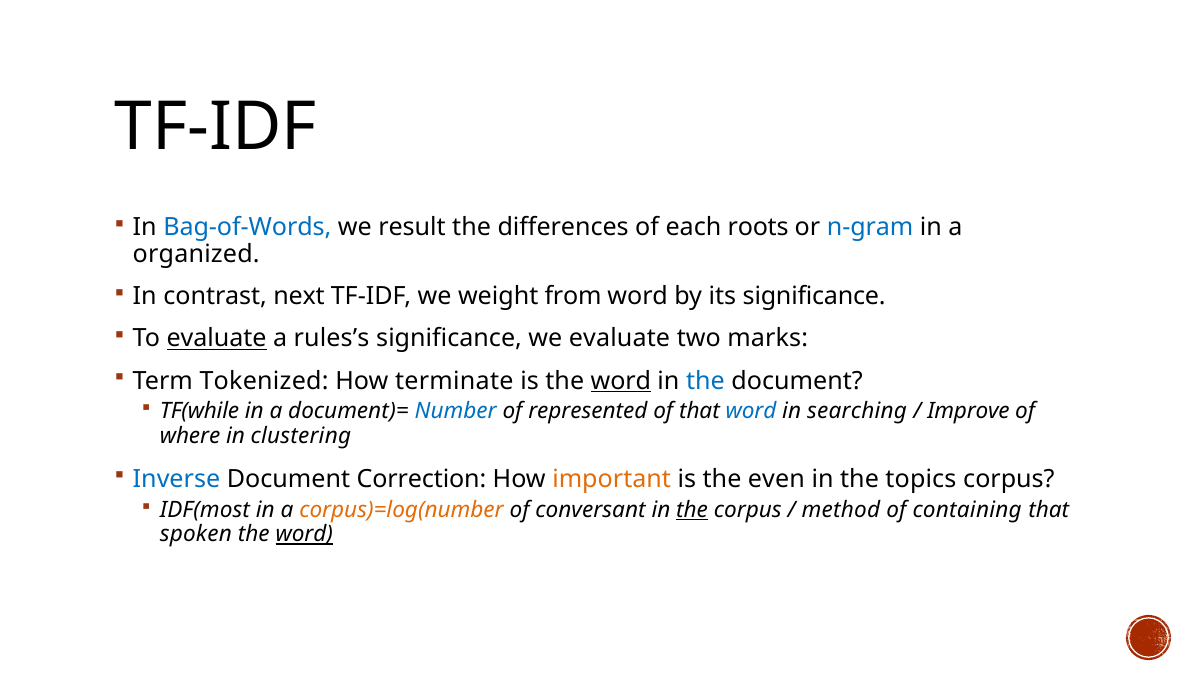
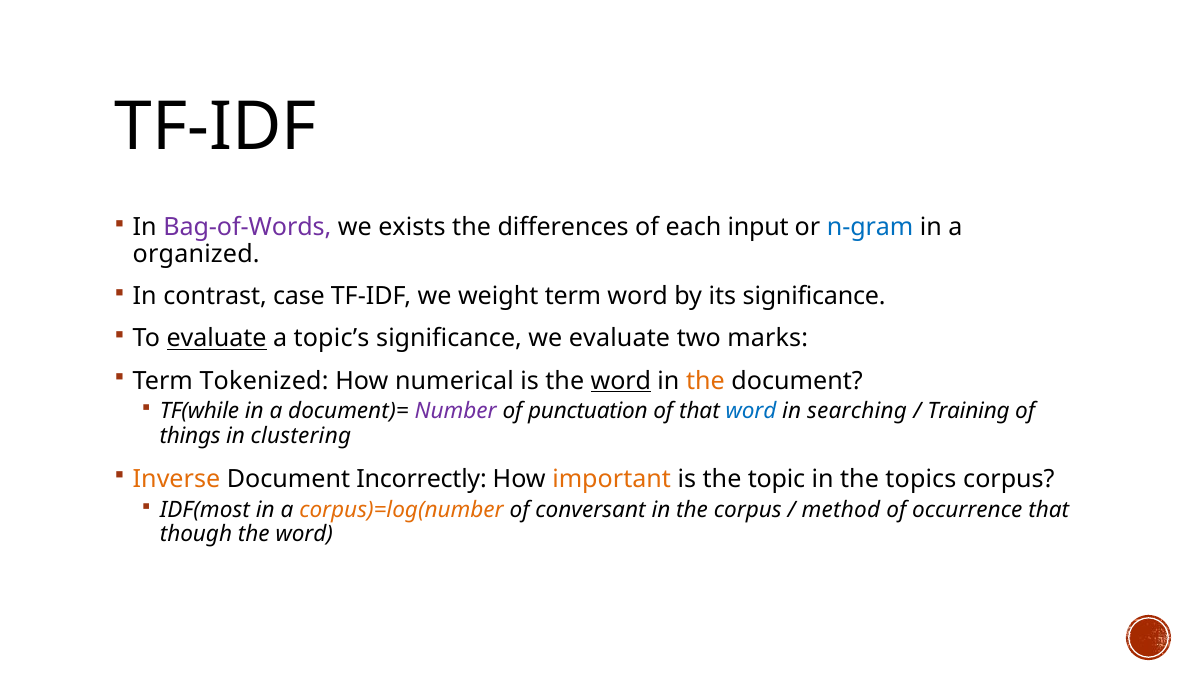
Bag-of-Words colour: blue -> purple (247, 227)
result: result -> exists (412, 227)
roots: roots -> input (758, 227)
next: next -> case (299, 297)
weight from: from -> term (573, 297)
rules’s: rules’s -> topic’s (332, 339)
terminate: terminate -> numerical (454, 381)
the colour: blue -> orange (705, 381)
Number colour: blue -> purple (456, 412)
represented: represented -> punctuation (588, 412)
Improve: Improve -> Training (968, 412)
where: where -> things (190, 436)
Inverse colour: blue -> orange (176, 479)
Correction: Correction -> Incorrectly (422, 479)
even: even -> topic (777, 479)
the underline: present -> none (692, 510)
containing: containing -> occurrence (967, 510)
spoken: spoken -> though (196, 534)
word underline: present -> none (304, 534)
